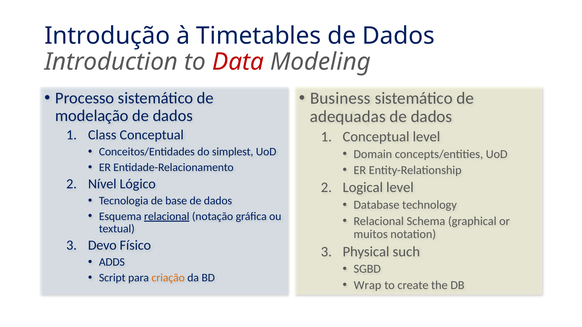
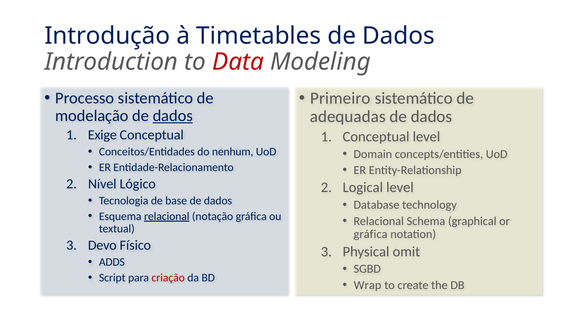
Business: Business -> Primeiro (340, 98)
dados underline: none -> present (173, 116)
Class: Class -> Exige (102, 135)
simplest: simplest -> nenhum (233, 152)
muitos: muitos -> gráfica (371, 234)
such: such -> omit (406, 252)
criação colour: orange -> red (168, 278)
